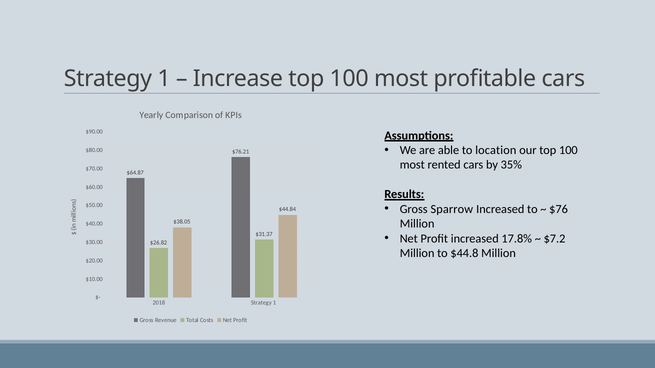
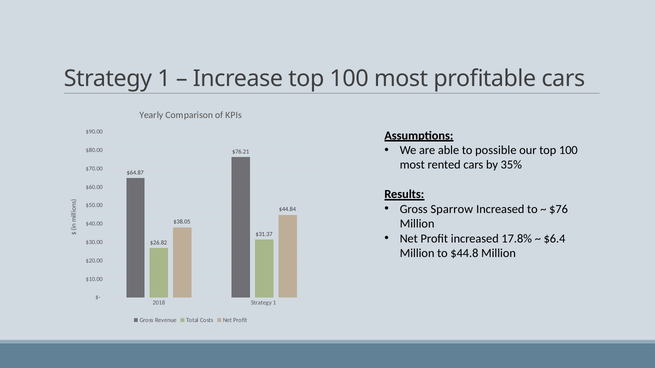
location: location -> possible (496, 150)
$7.2: $7.2 -> $6.4 (555, 239)
